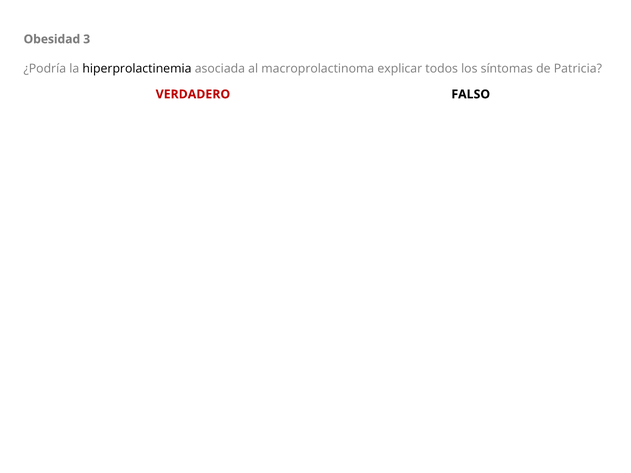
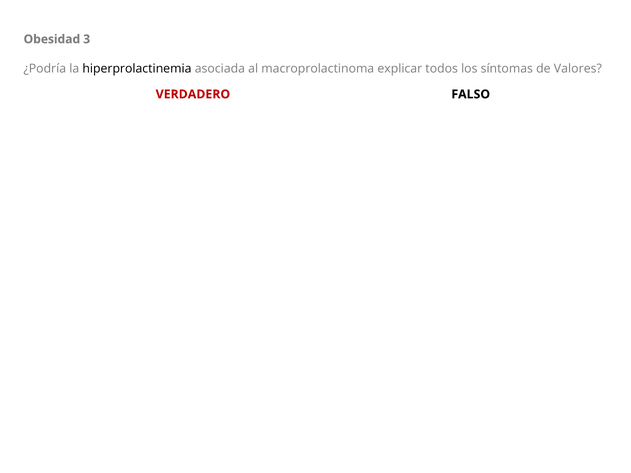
Patricia: Patricia -> Valores (578, 69)
